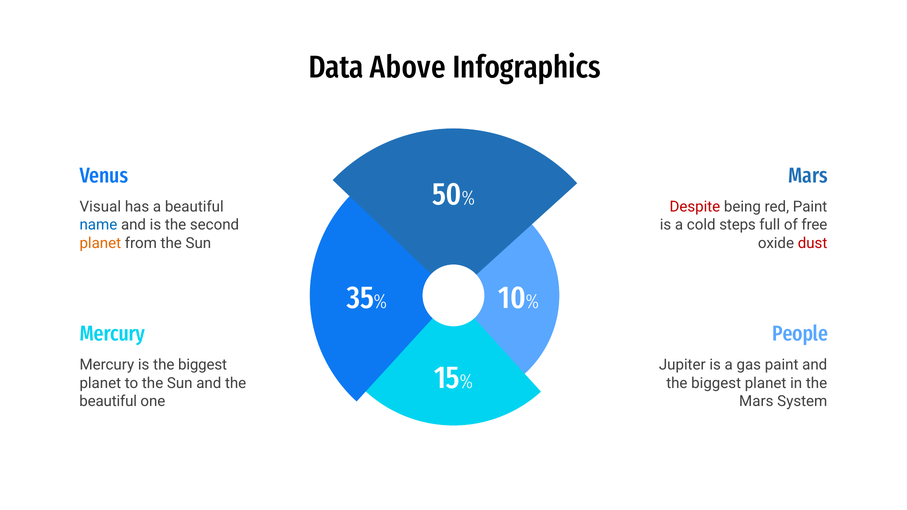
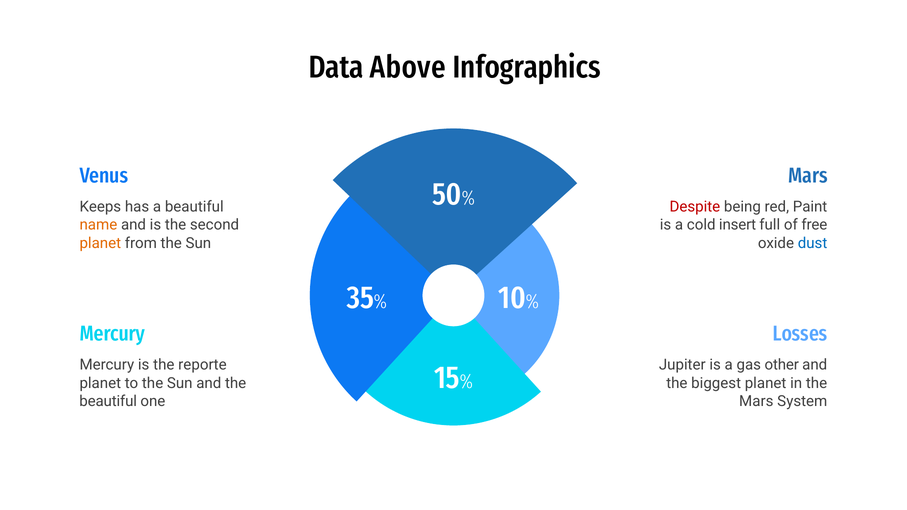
Visual: Visual -> Keeps (100, 207)
name colour: blue -> orange (98, 225)
steps: steps -> insert (738, 225)
dust colour: red -> blue (813, 243)
People: People -> Losses (800, 334)
is the biggest: biggest -> reporte (202, 365)
gas paint: paint -> other (782, 365)
